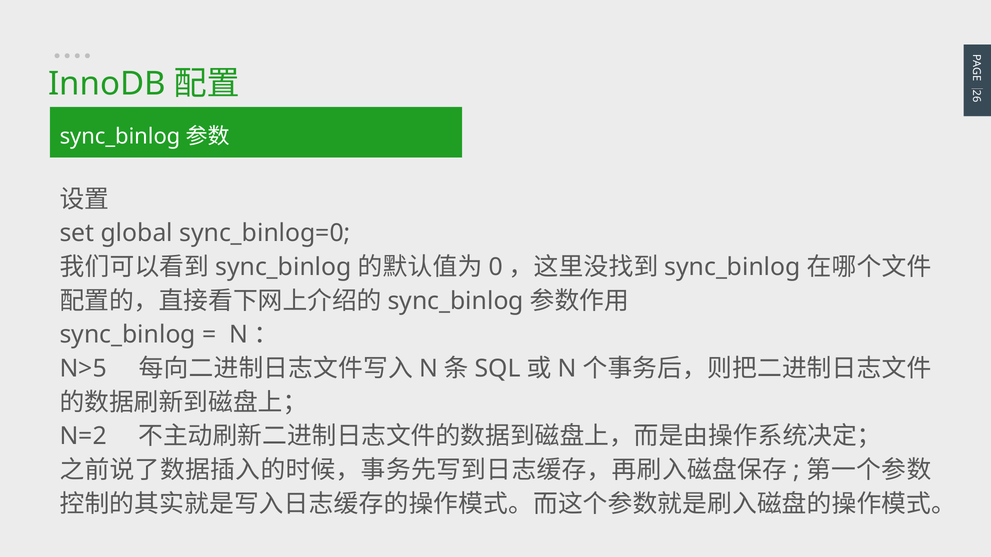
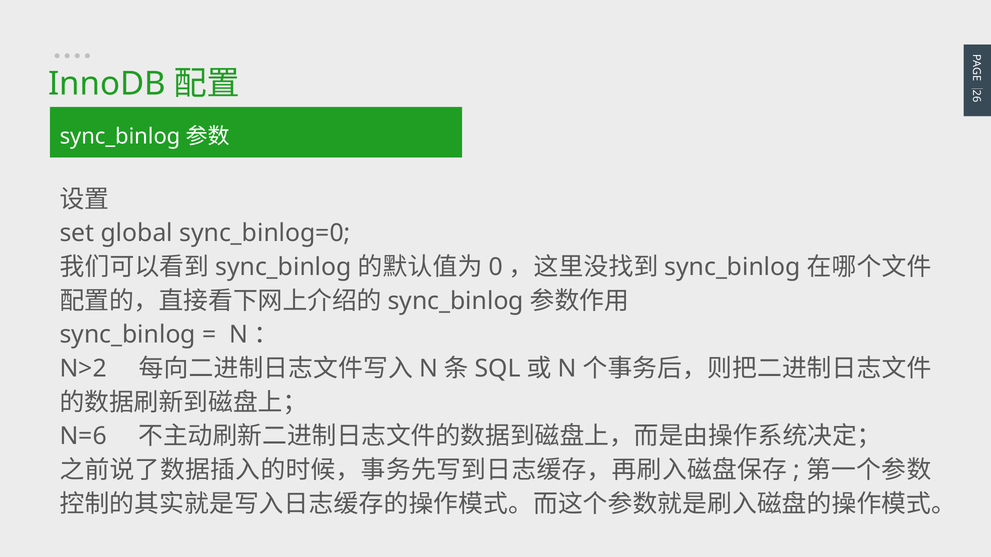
N>5: N>5 -> N>2 (83, 369)
N=2: N=2 -> N=6 (83, 437)
